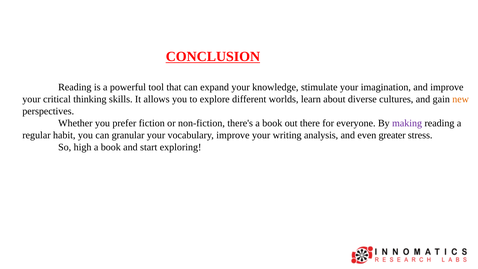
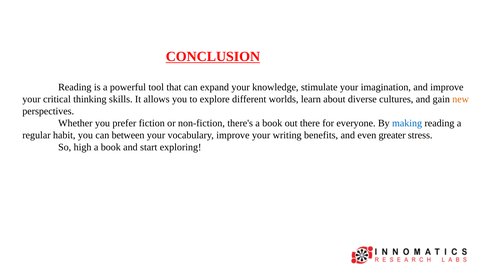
making colour: purple -> blue (407, 123)
granular: granular -> between (128, 135)
analysis: analysis -> benefits (321, 135)
